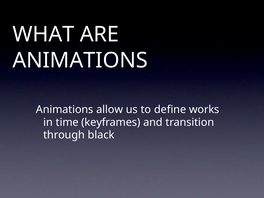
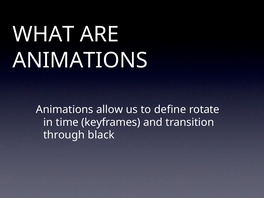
works: works -> rotate (204, 110)
